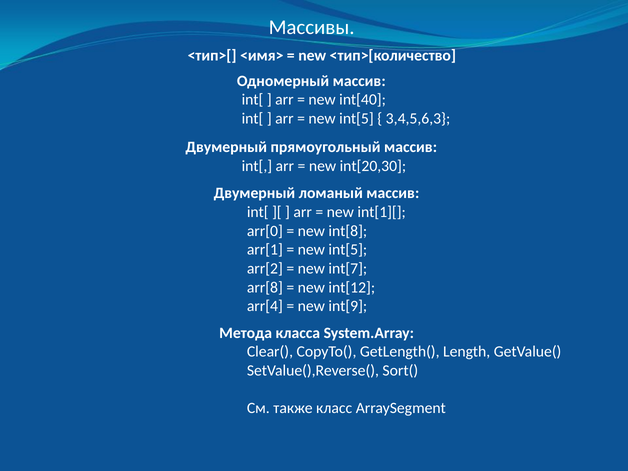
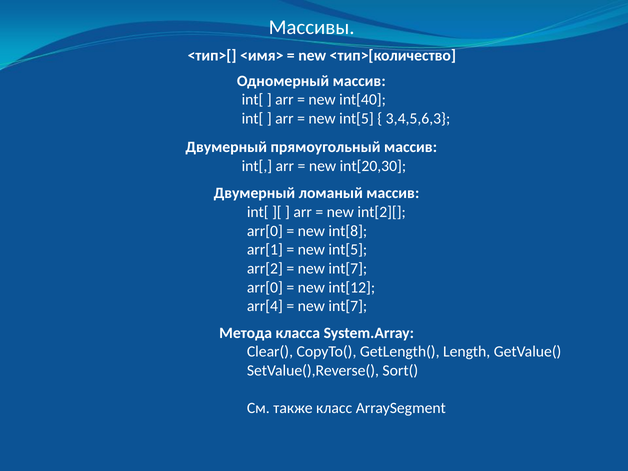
int[1][: int[1][ -> int[2][ (382, 212)
arr[8: arr[8 -> arr[0 (265, 287)
int[9: int[9 -> int[7 (348, 306)
